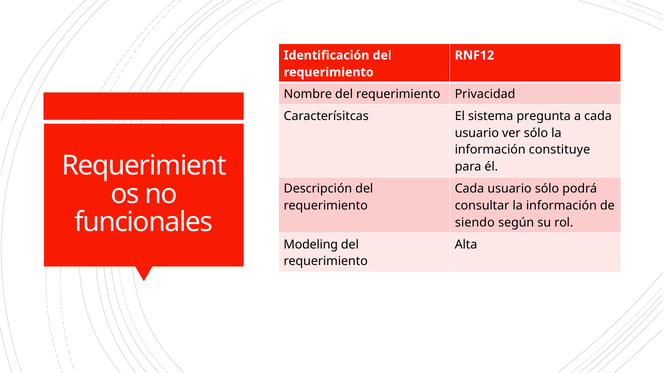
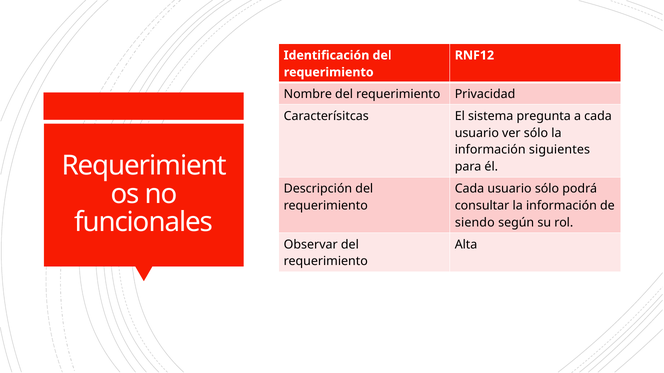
constituye: constituye -> siguientes (559, 150)
Modeling: Modeling -> Observar (311, 245)
